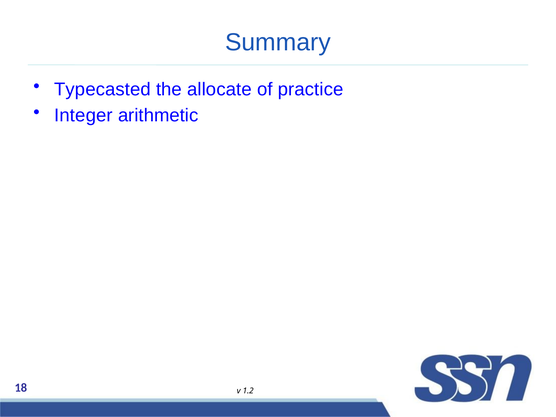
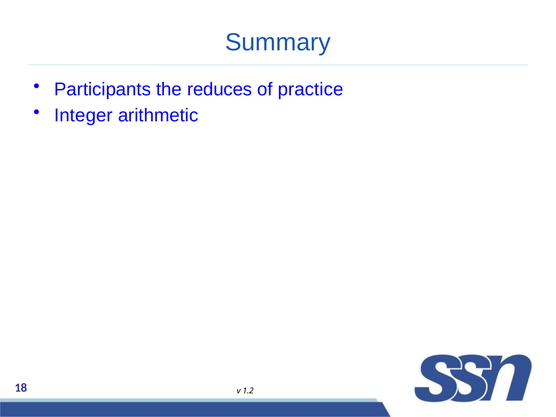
Typecasted: Typecasted -> Participants (103, 89)
allocate: allocate -> reduces (220, 89)
